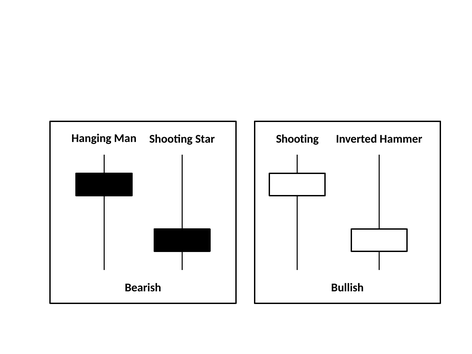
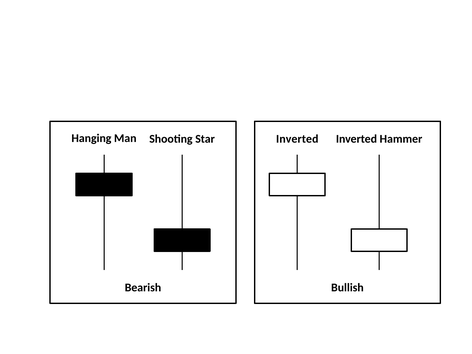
Shooting: Shooting -> Inverted (297, 139)
